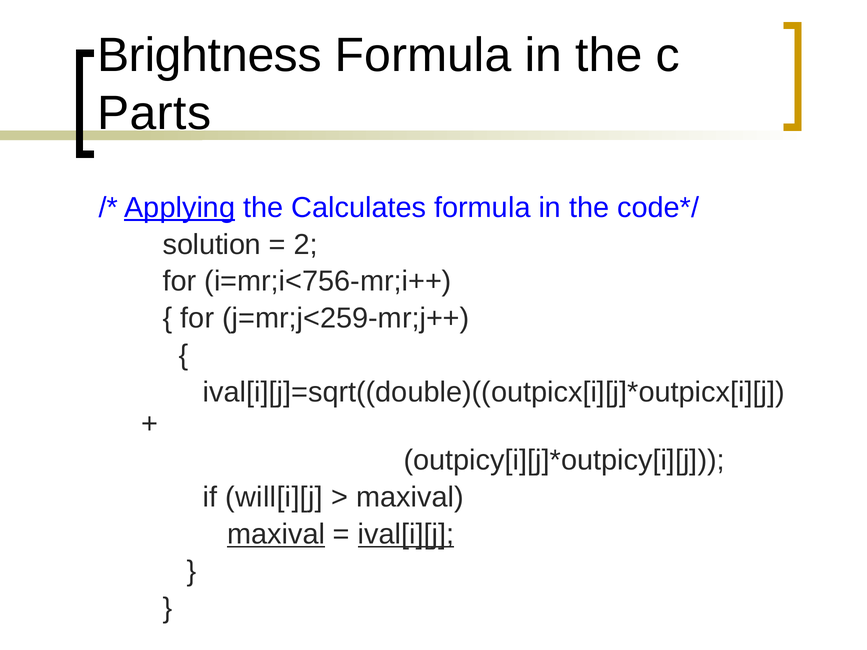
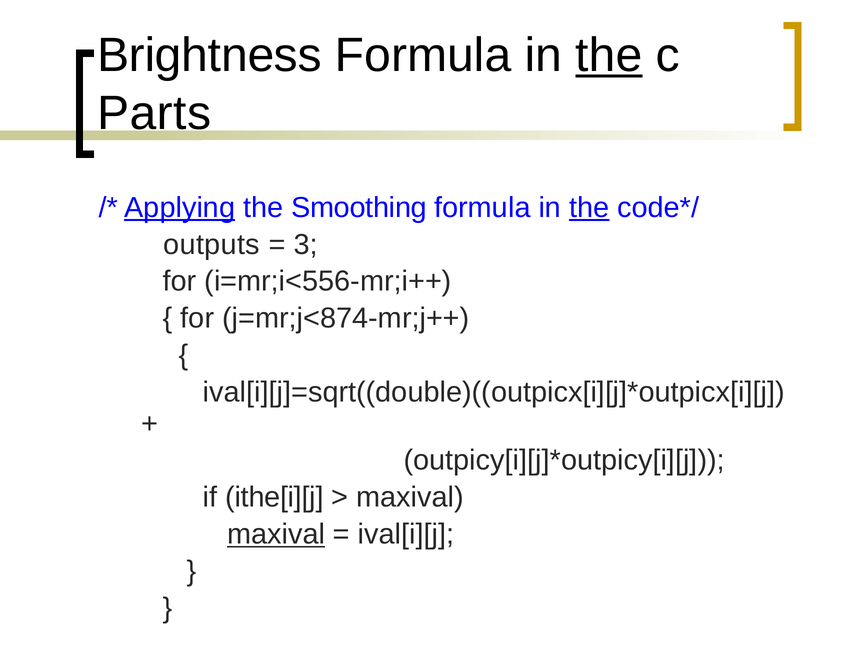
the underline: none -> present (609, 55)
Calculates: Calculates -> Smoothing (359, 208)
the underline: none -> present (589, 208)
solution: solution -> outputs (212, 245)
2: 2 -> 3 (306, 245)
i=mr;i<756-mr;i++: i=mr;i<756-mr;i++ -> i=mr;i<556-mr;i++ (328, 282)
j=mr;j<259-mr;j++: j=mr;j<259-mr;j++ -> j=mr;j<874-mr;j++ (346, 319)
will[i][j: will[i][j -> ithe[i][j (274, 498)
ival[i][j underline: present -> none (406, 535)
